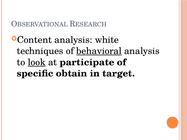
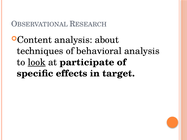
white: white -> about (107, 40)
behavioral underline: present -> none (99, 51)
obtain: obtain -> effects (72, 74)
